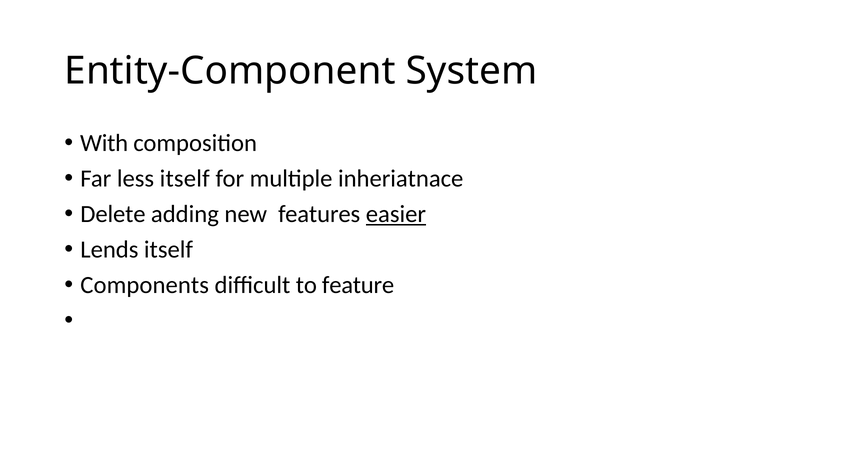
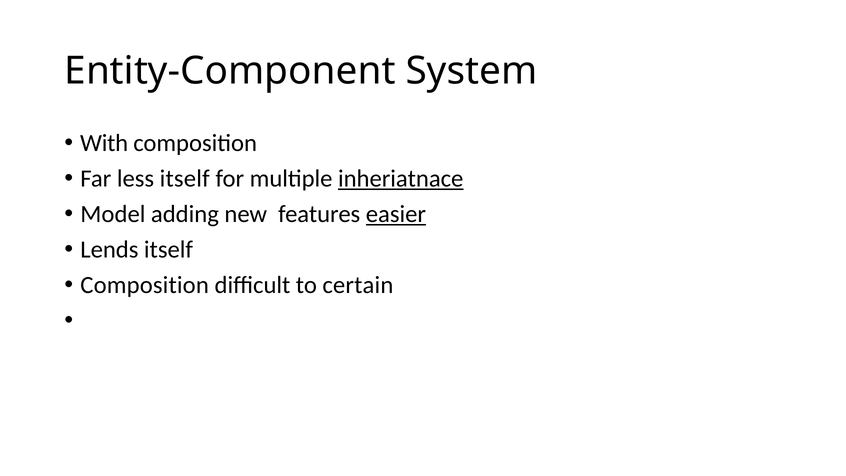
inheriatnace underline: none -> present (401, 179)
Delete: Delete -> Model (113, 214)
Components: Components -> Composition (145, 285)
feature: feature -> certain (358, 285)
